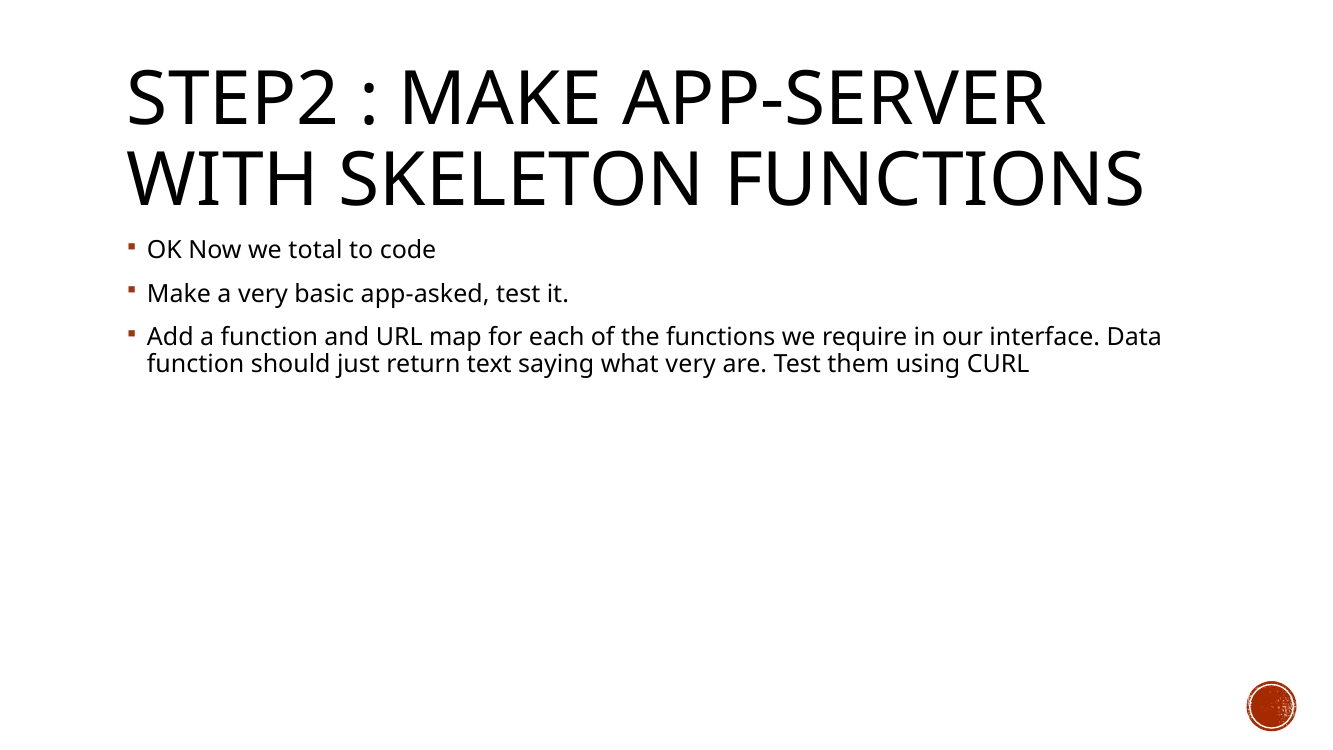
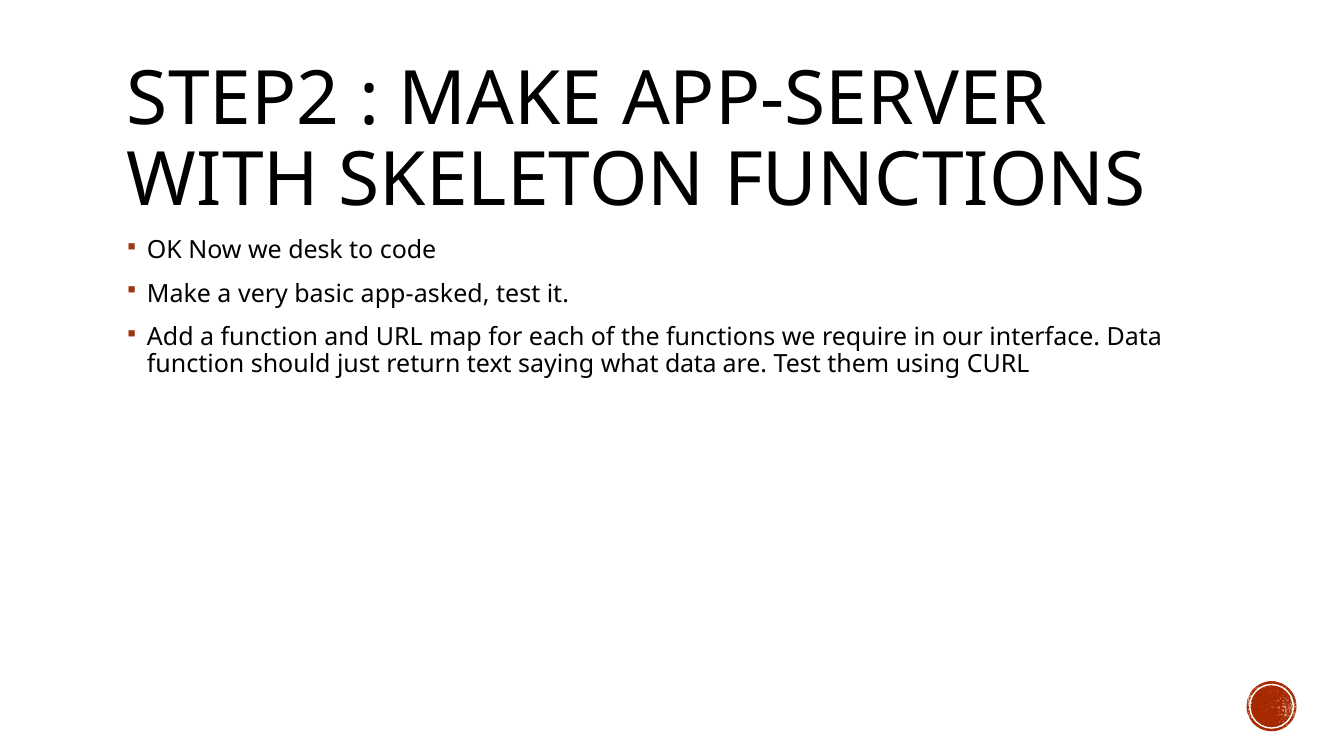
total: total -> desk (316, 250)
what very: very -> data (691, 365)
